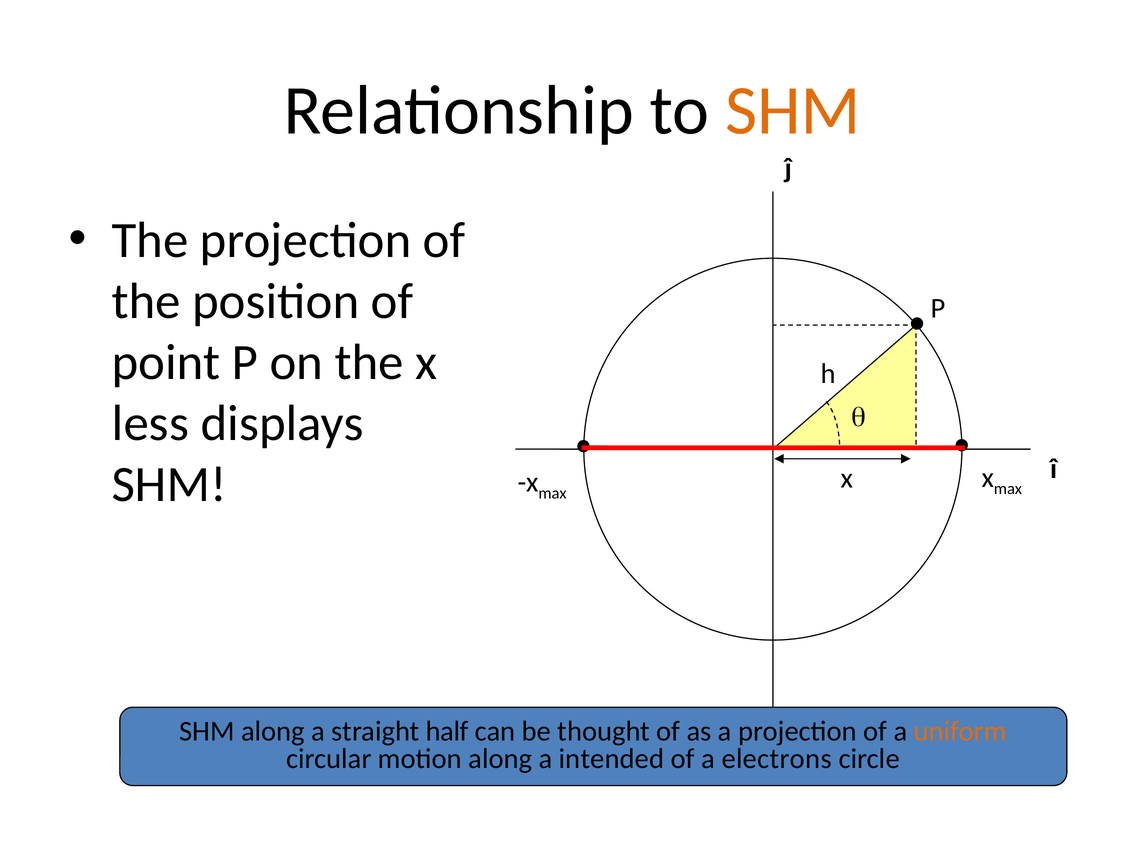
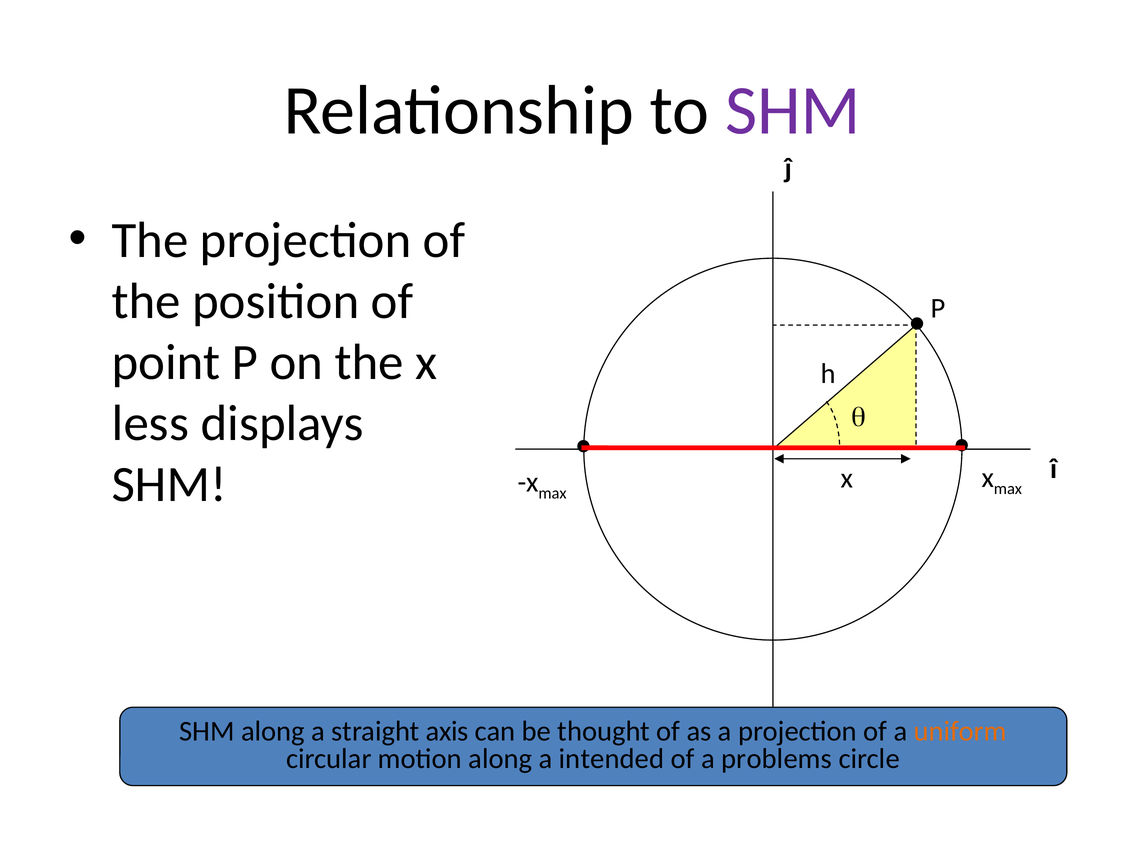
SHM colour: orange -> purple (793, 111)
half: half -> axis (447, 731)
electrons: electrons -> problems (777, 759)
